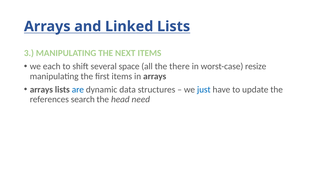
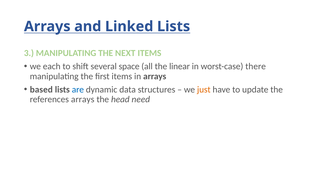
there: there -> linear (180, 66)
resize: resize -> there (256, 66)
arrays: arrays -> based (41, 89)
just colour: blue -> orange (204, 89)
references search: search -> arrays (83, 99)
